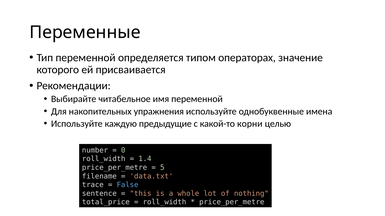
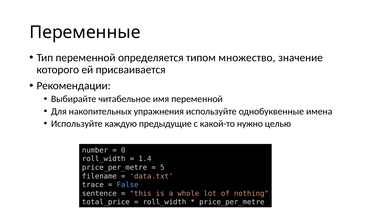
операторах: операторах -> множество (247, 58)
корни: корни -> нужно (250, 124)
